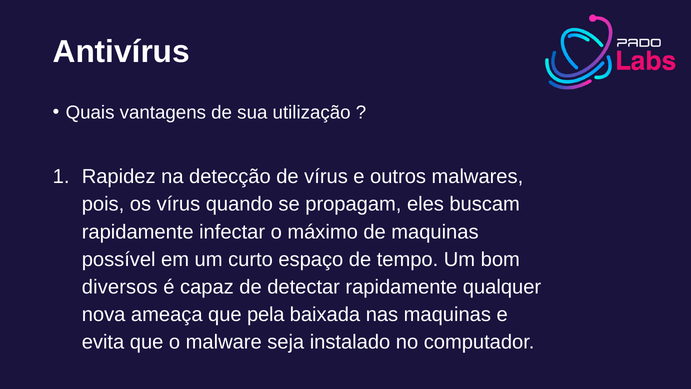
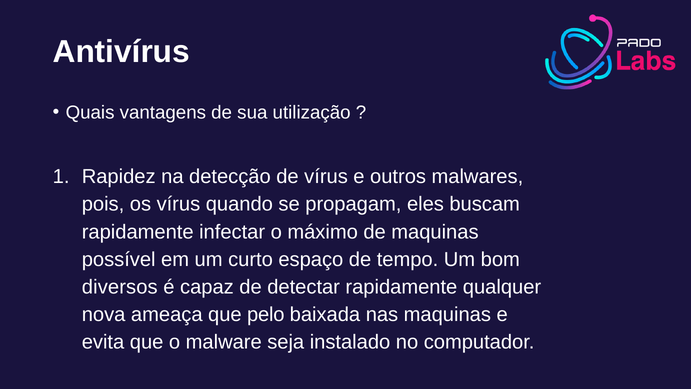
pela: pela -> pelo (266, 314)
